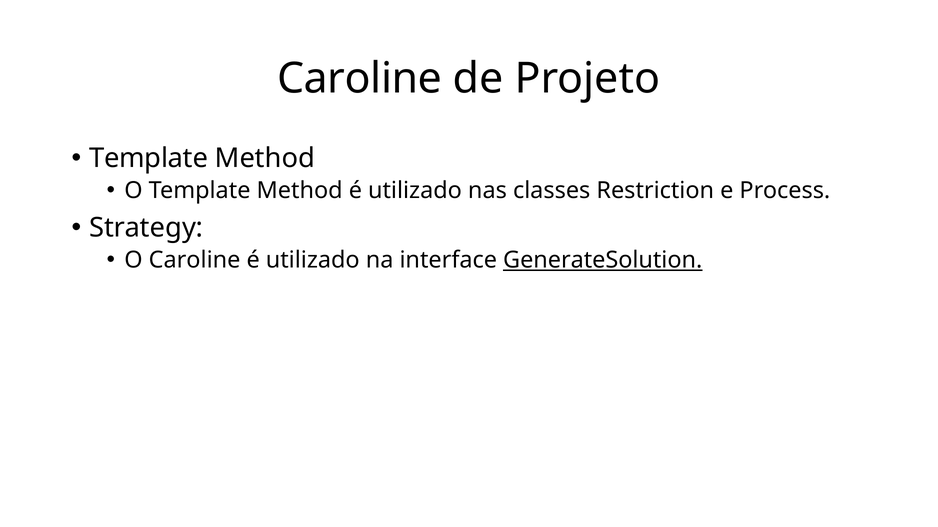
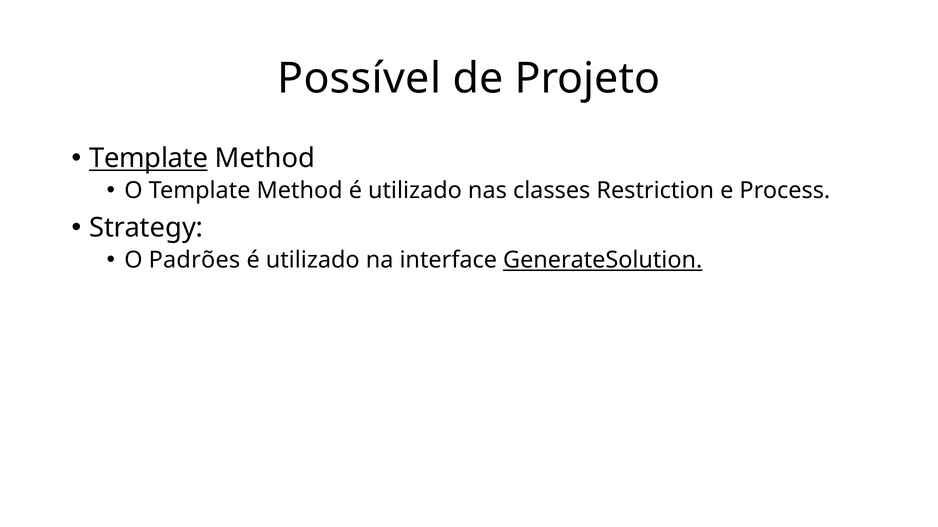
Caroline: Caroline -> Possível (359, 79)
Template underline: none -> present (149, 159)
O Caroline: Caroline -> Padrões (194, 260)
